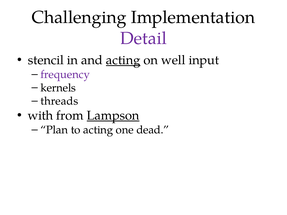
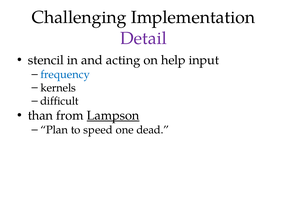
acting underline: present -> none (123, 60)
well: well -> help (173, 60)
frequency colour: purple -> blue (65, 74)
threads: threads -> difficult (59, 101)
with: with -> than (40, 116)
to acting: acting -> speed (98, 130)
